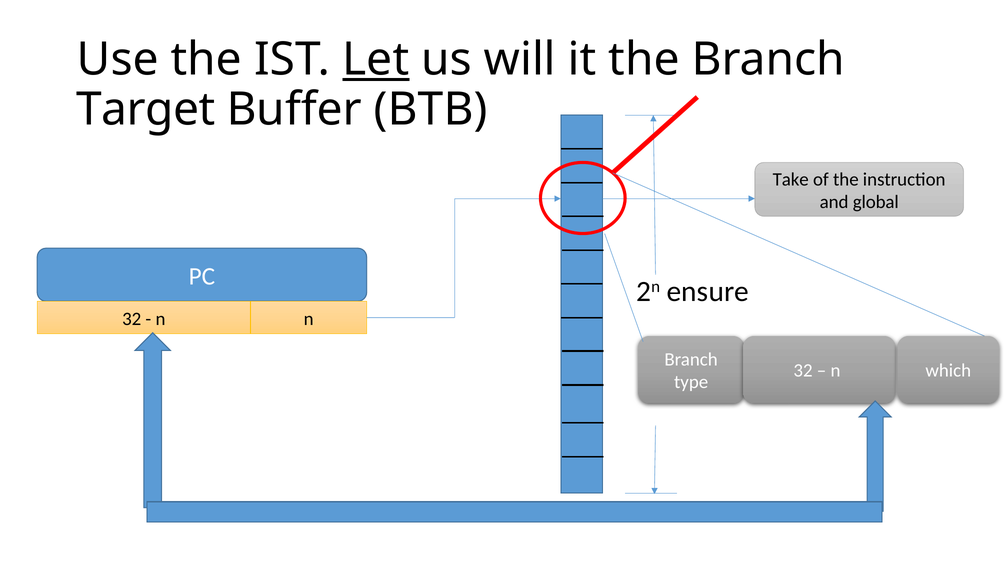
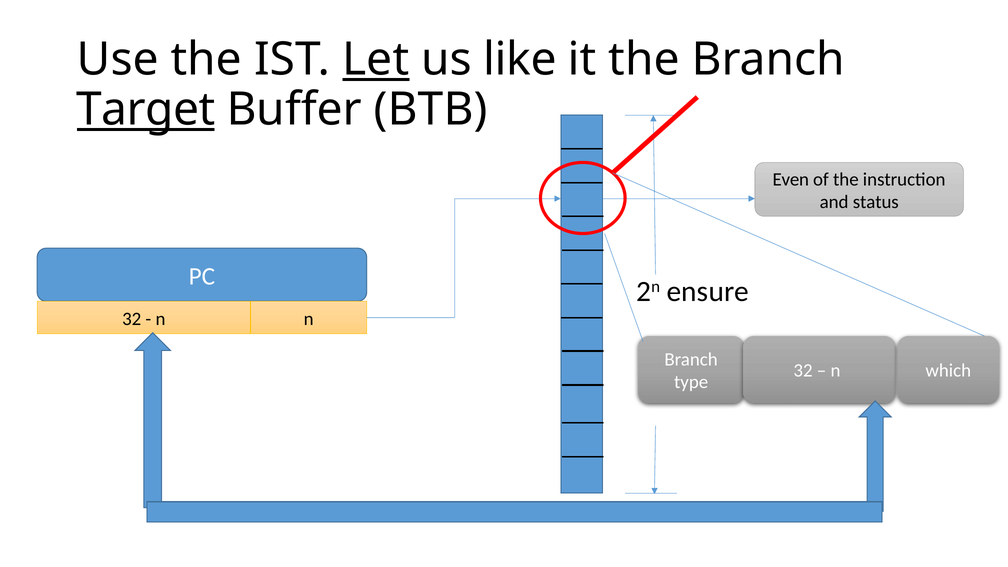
will: will -> like (520, 60)
Target underline: none -> present (146, 110)
Take: Take -> Even (791, 179)
global: global -> status (876, 202)
